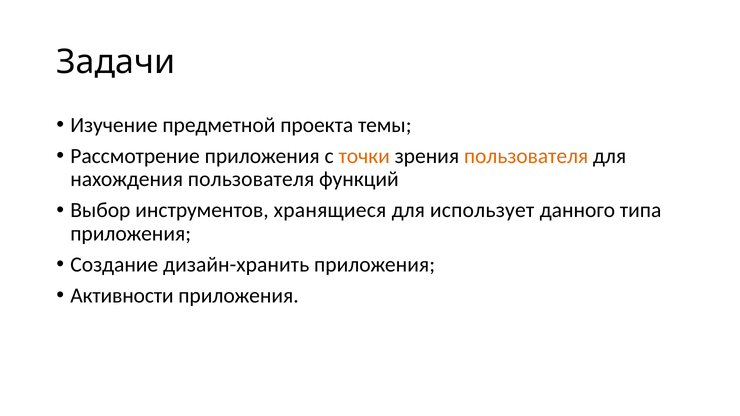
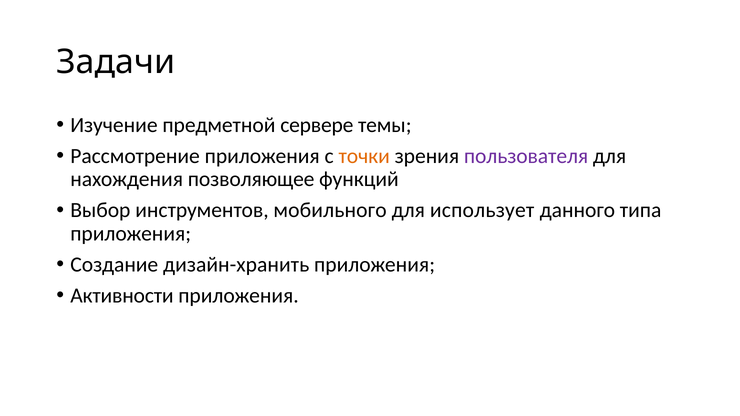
проекта: проекта -> сервере (317, 125)
пользователя colour: orange -> purple (526, 156)
нахождения пользователя: пользователя -> позволяющее (251, 179)
хранящиеся: хранящиеся -> мобильного (330, 210)
